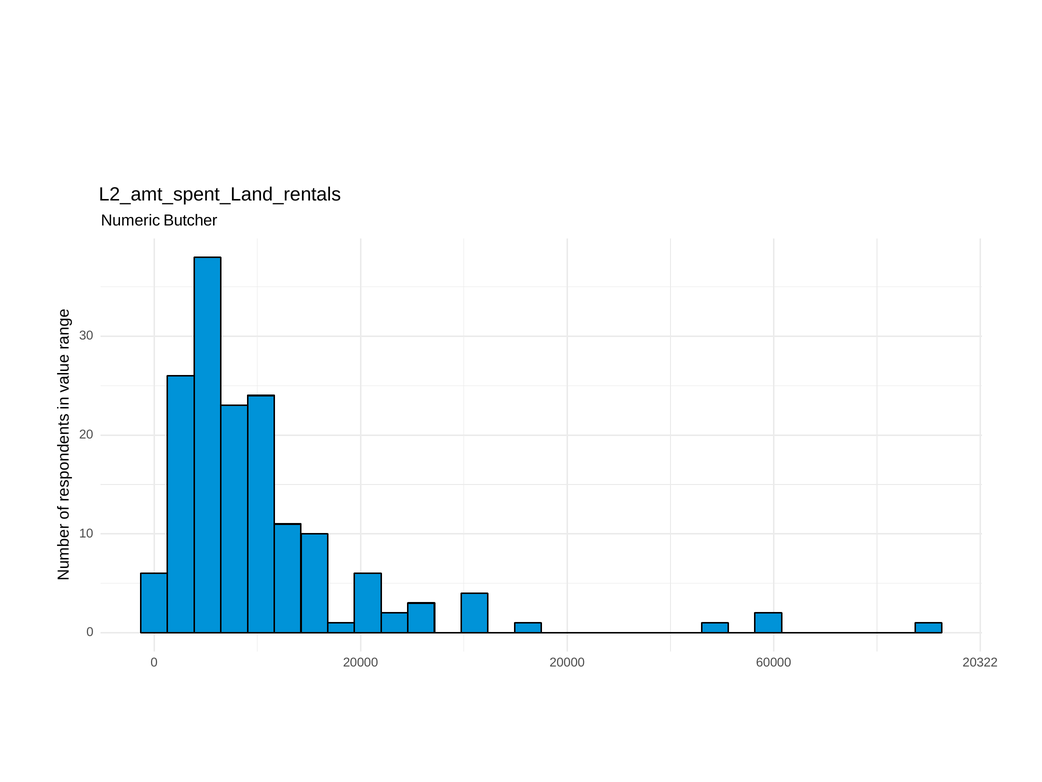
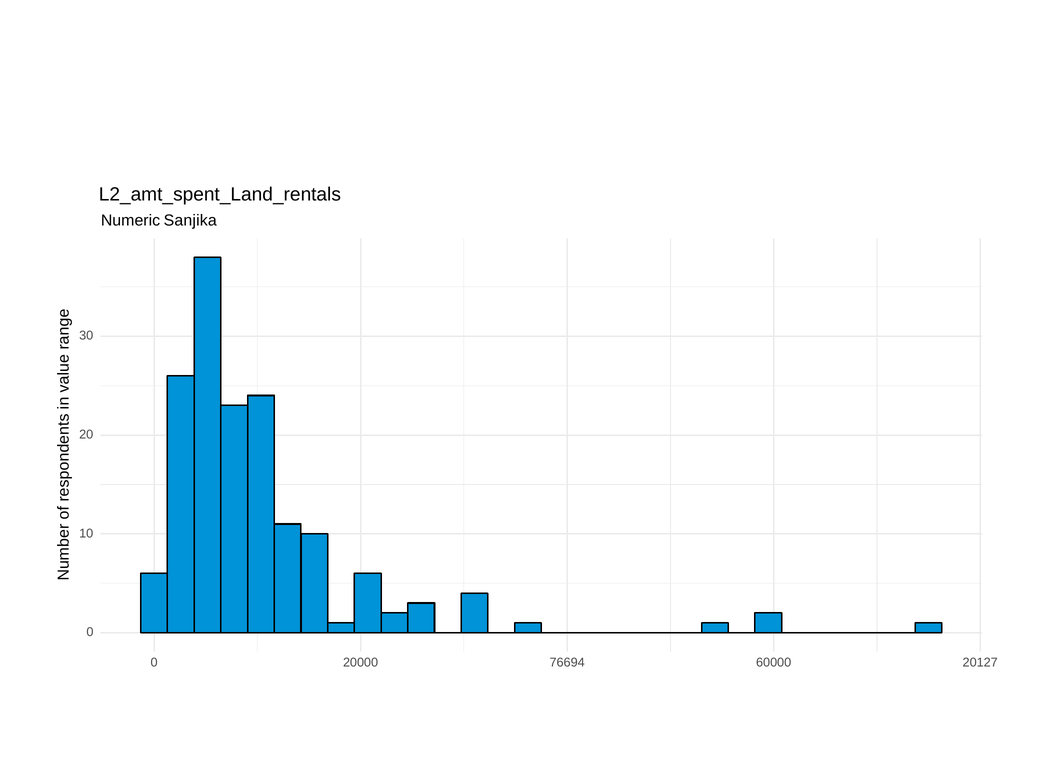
Butcher: Butcher -> Sanjika (190, 220)
20000 20000: 20000 -> 76694 (567, 662)
20322: 20322 -> 20127 (980, 662)
